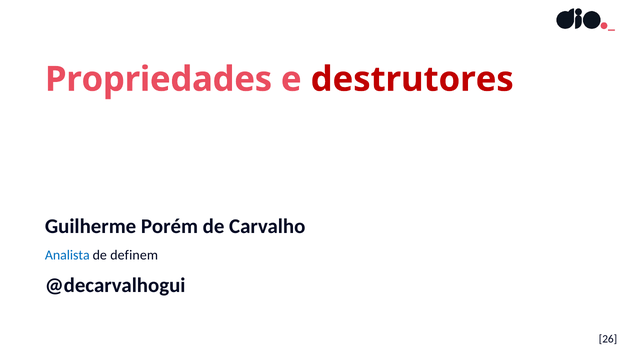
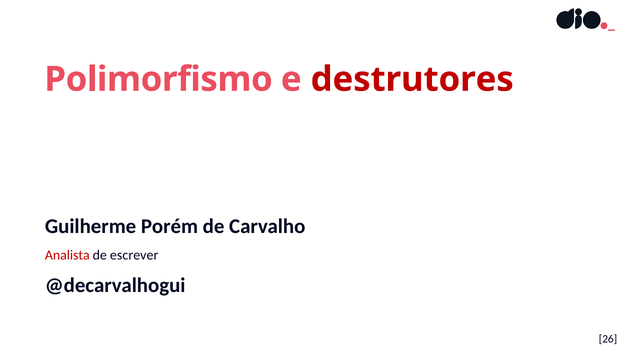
Propriedades: Propriedades -> Polimorfismo (159, 79)
Analista colour: blue -> red (67, 255)
definem: definem -> escrever (134, 255)
